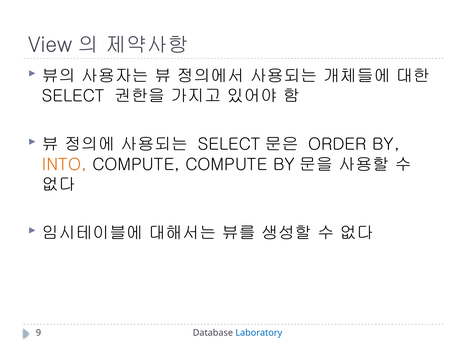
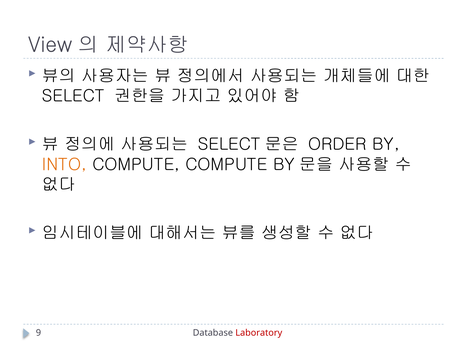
Laboratory colour: blue -> red (259, 333)
